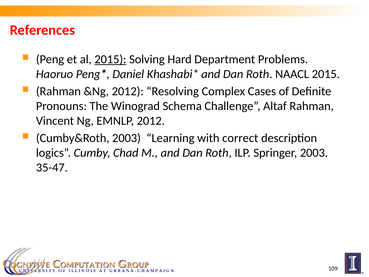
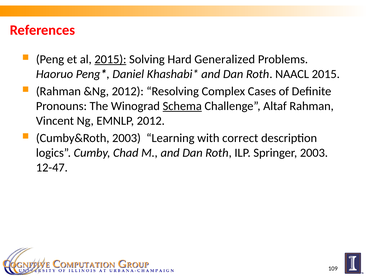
Department: Department -> Generalized (225, 59)
Schema underline: none -> present (182, 106)
35-47: 35-47 -> 12-47 (52, 168)
